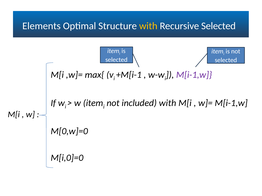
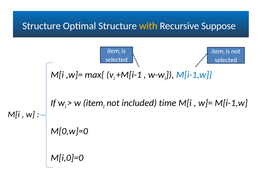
Elements: Elements -> Structure (42, 26)
Recursive Selected: Selected -> Suppose (218, 26)
M[i-1,w colour: purple -> blue (194, 75)
included with: with -> time (168, 103)
